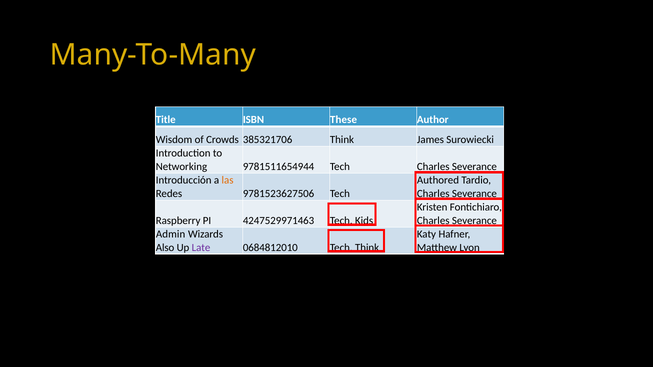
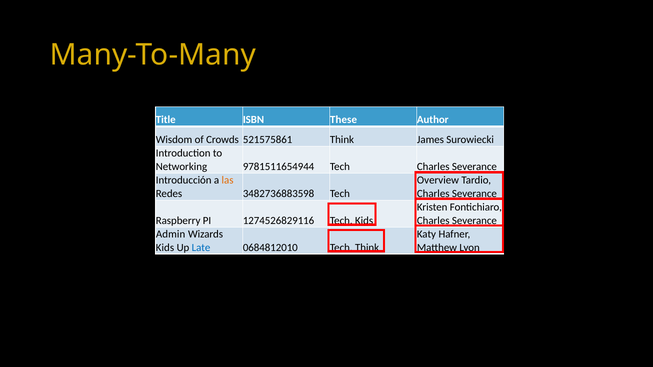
385321706: 385321706 -> 521575861 (268, 140)
Authored: Authored -> Overview (438, 180)
9781523627506: 9781523627506 -> 3482736883598 (279, 194)
4247529971463: 4247529971463 -> 1274526829116 (279, 221)
Also: Also -> Kids (165, 248)
Late colour: purple -> blue (201, 248)
